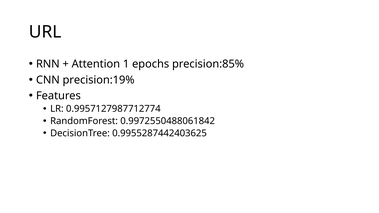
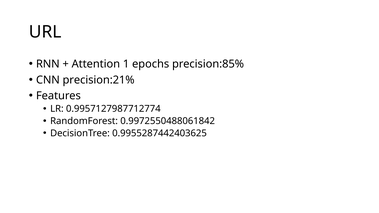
precision:19%: precision:19% -> precision:21% (99, 80)
